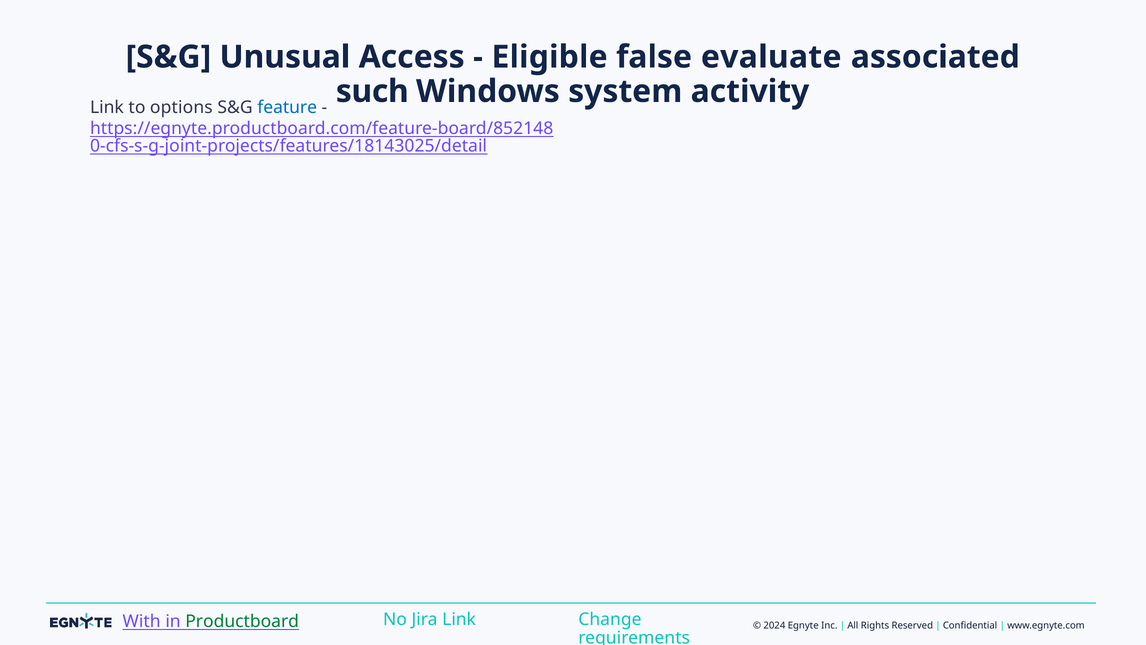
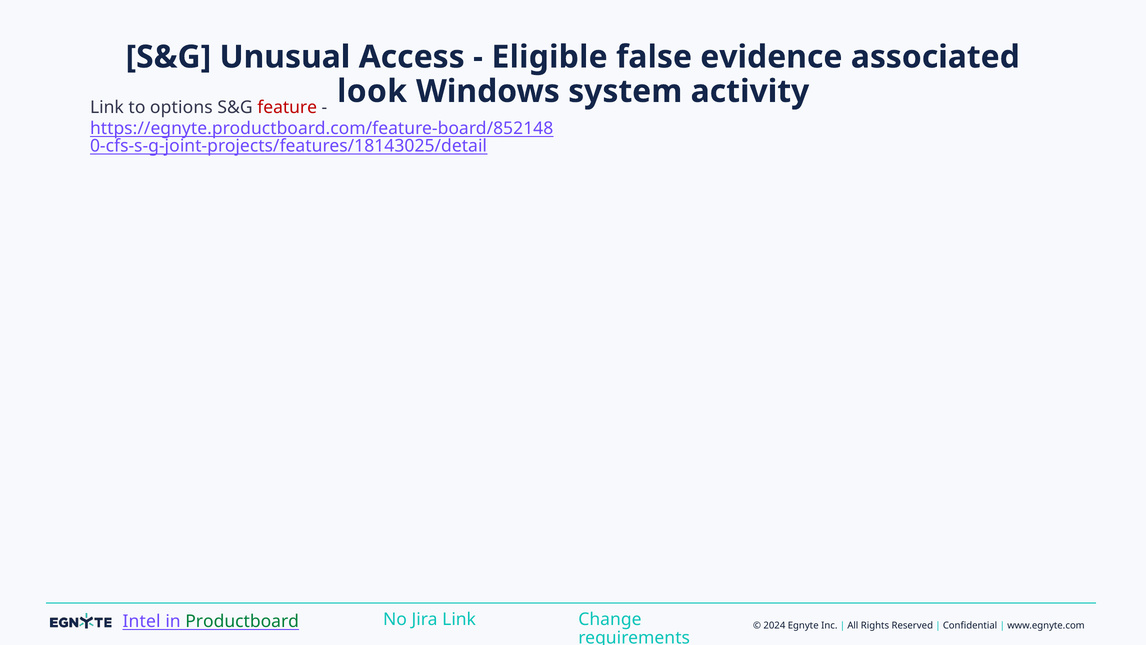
evaluate: evaluate -> evidence (771, 57)
such: such -> look (372, 91)
feature colour: blue -> red (287, 107)
With: With -> Intel (142, 621)
